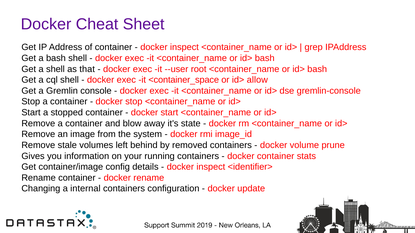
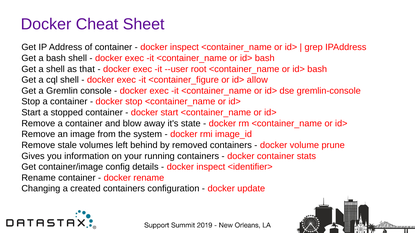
<container_space: <container_space -> <container_figure (184, 80)
internal: internal -> created (85, 189)
